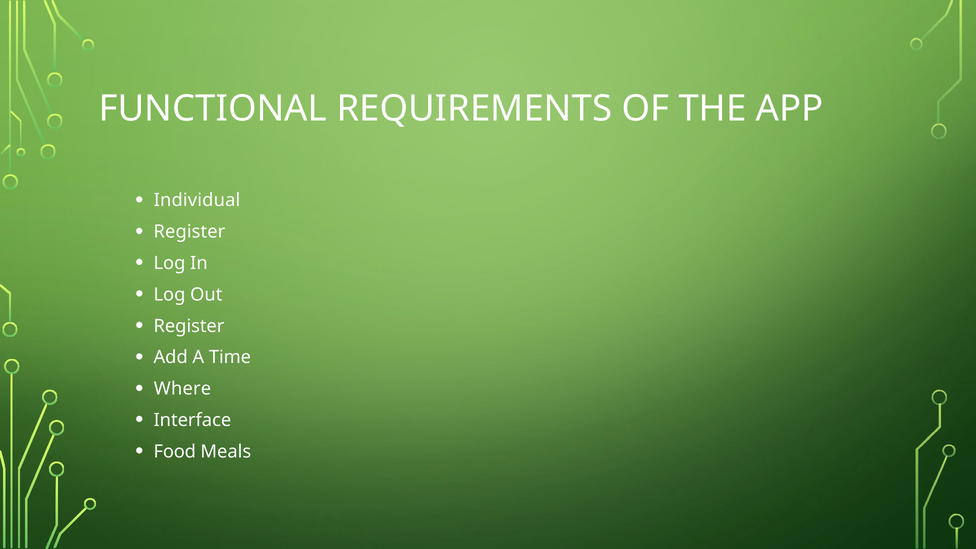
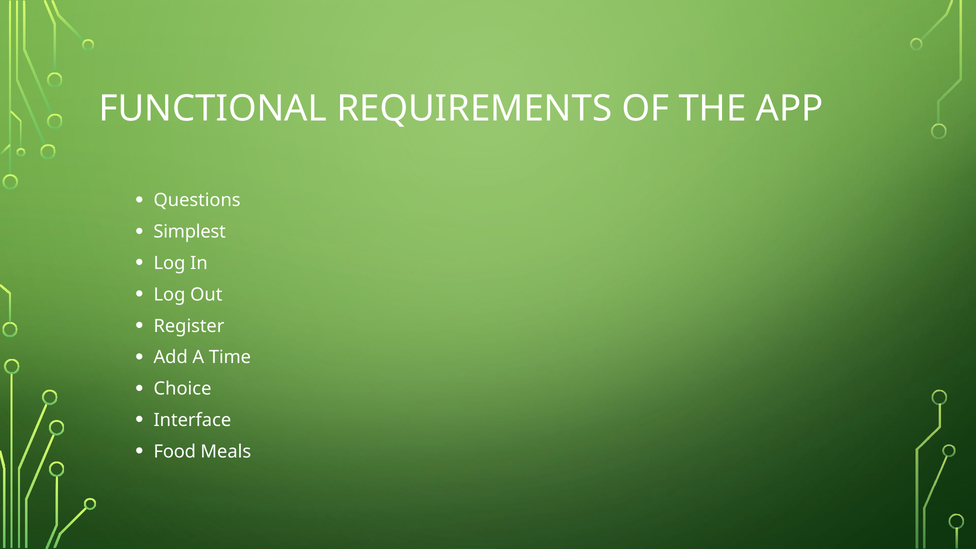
Individual: Individual -> Questions (197, 200)
Register: Register -> Simplest (190, 232)
Where: Where -> Choice (183, 389)
